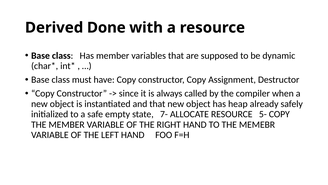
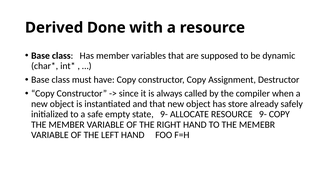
heap: heap -> store (238, 104)
state 7-: 7- -> 9- (164, 114)
RESOURCE 5-: 5- -> 9- (263, 114)
